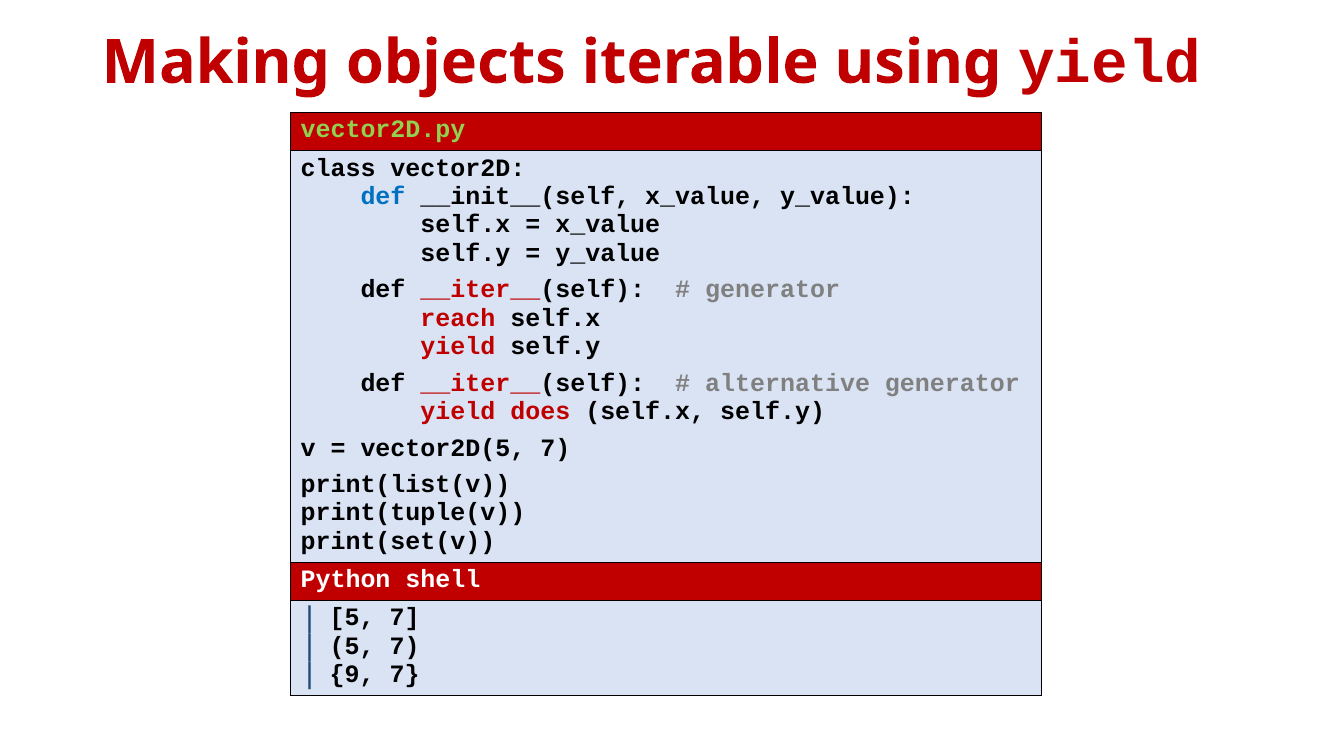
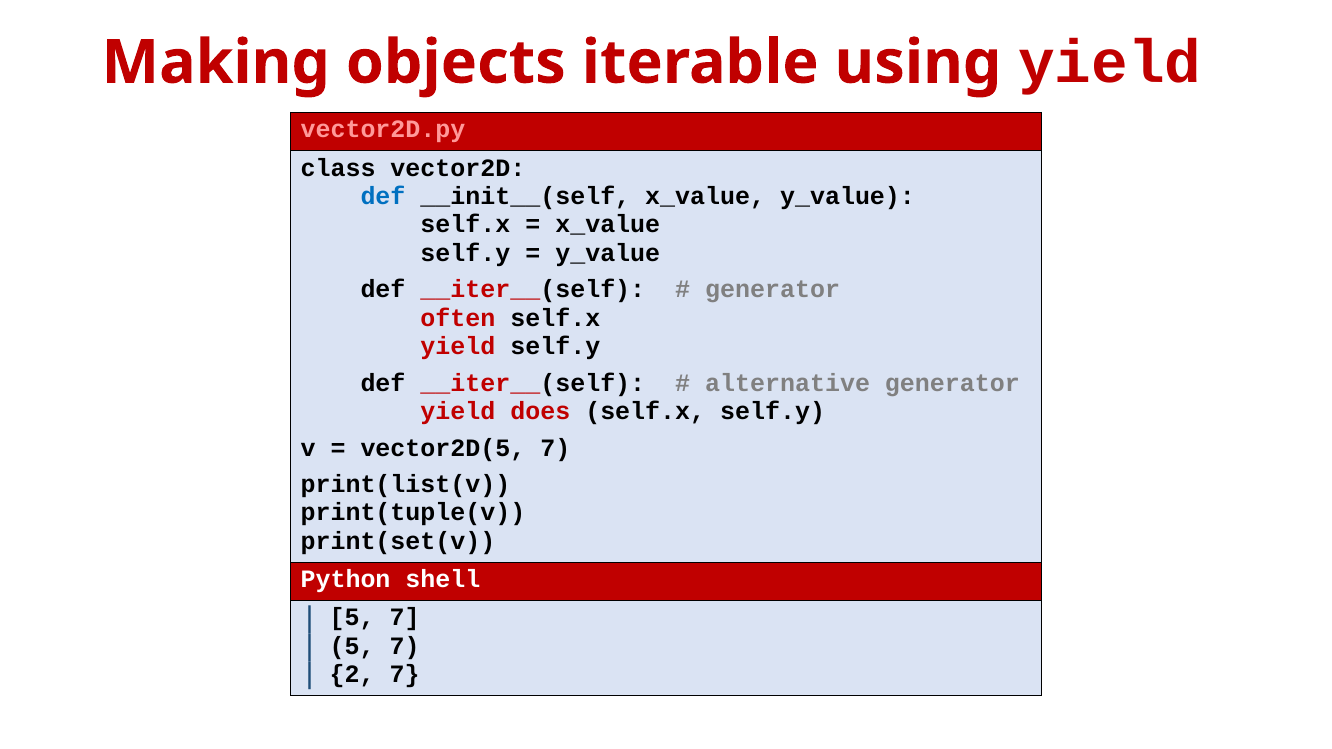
vector2D.py colour: light green -> pink (383, 130)
reach: reach -> often (458, 318)
9: 9 -> 2 (352, 675)
